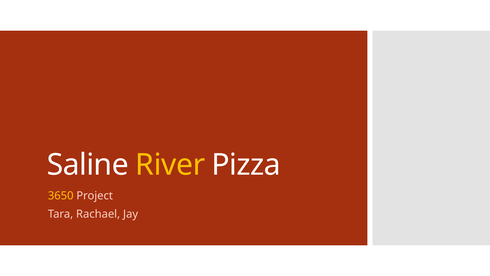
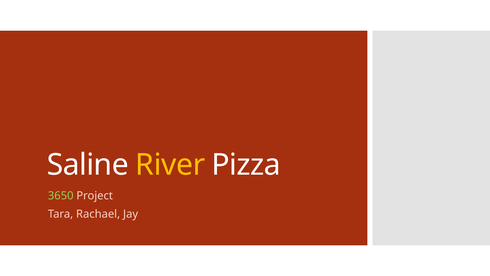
3650 colour: yellow -> light green (61, 196)
